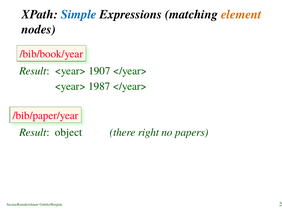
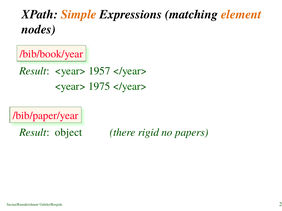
Simple colour: blue -> orange (79, 14)
1907: 1907 -> 1957 (99, 71)
1987: 1987 -> 1975 (99, 86)
right: right -> rigid (148, 133)
